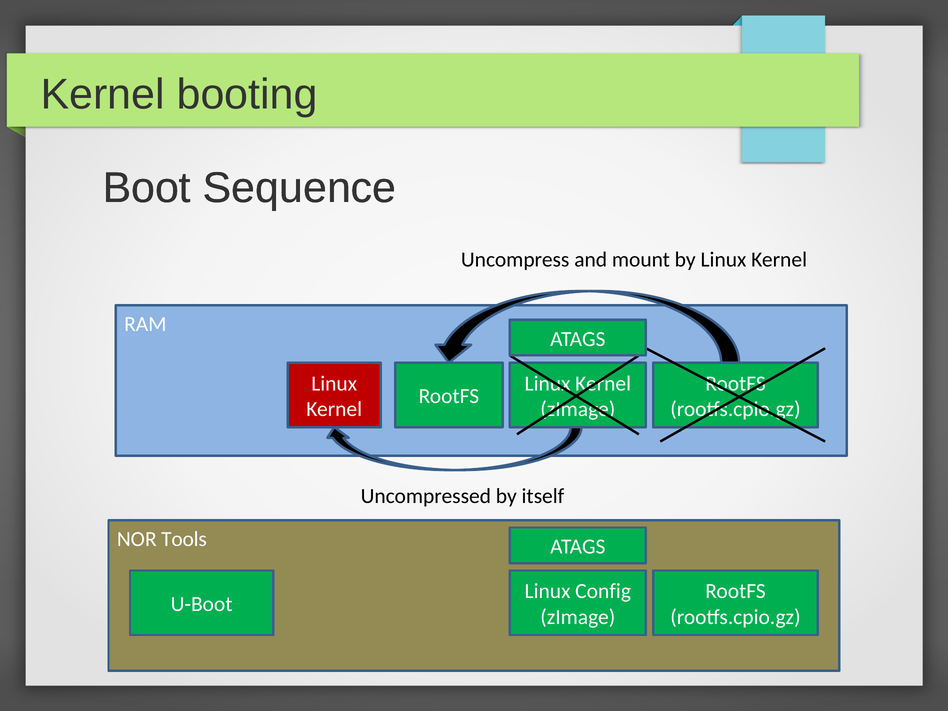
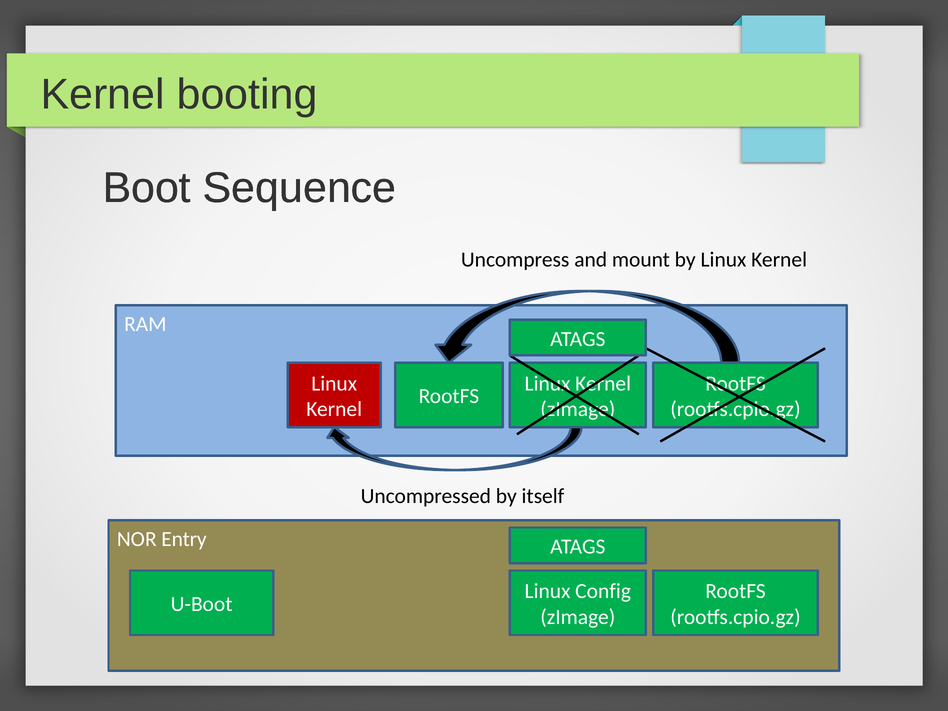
Tools: Tools -> Entry (184, 539)
